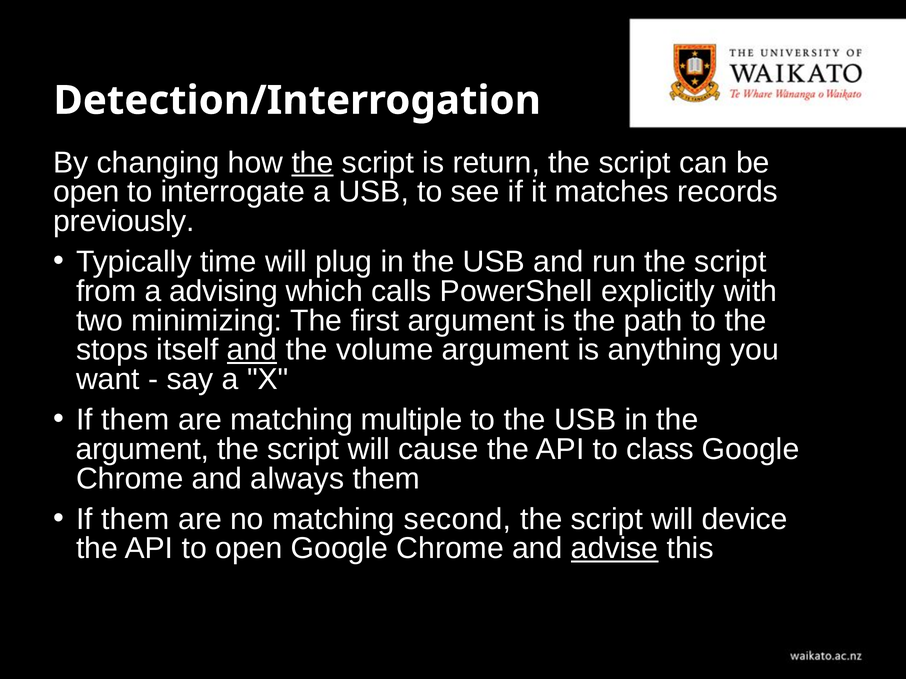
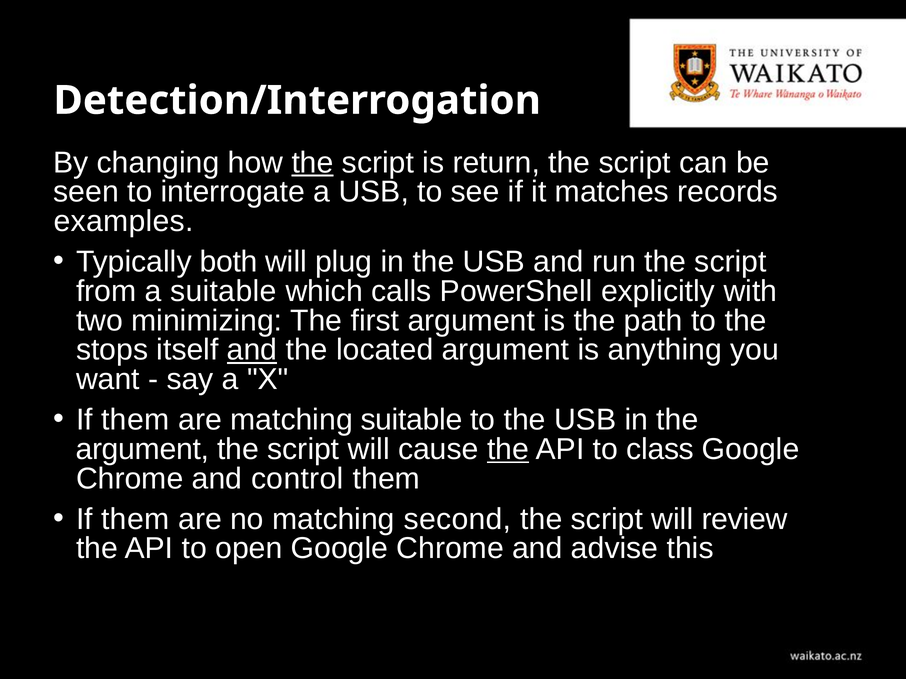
open: open -> seen (86, 192)
previously: previously -> examples (124, 221)
time: time -> both (229, 262)
a advising: advising -> suitable (223, 291)
volume: volume -> located (385, 350)
matching multiple: multiple -> suitable (412, 420)
the underline: none -> present (508, 450)
always: always -> control (297, 479)
device: device -> review (745, 520)
advise underline: present -> none (615, 549)
